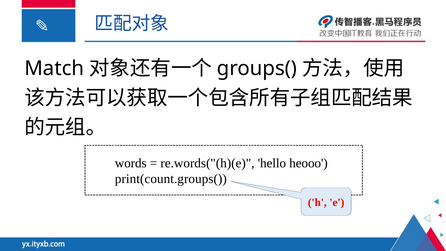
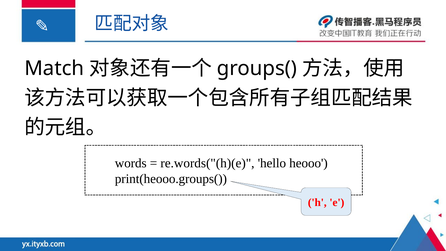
print(count.groups(: print(count.groups( -> print(heooo.groups( (171, 179)
